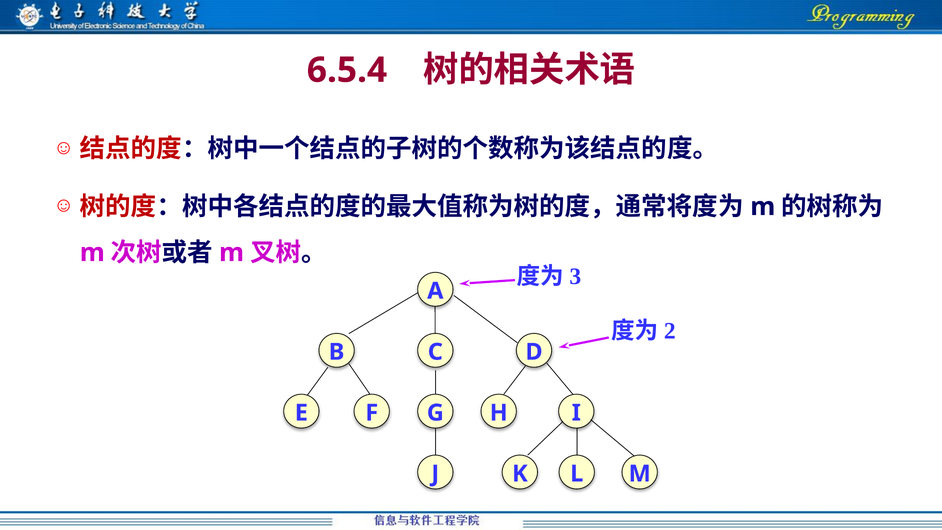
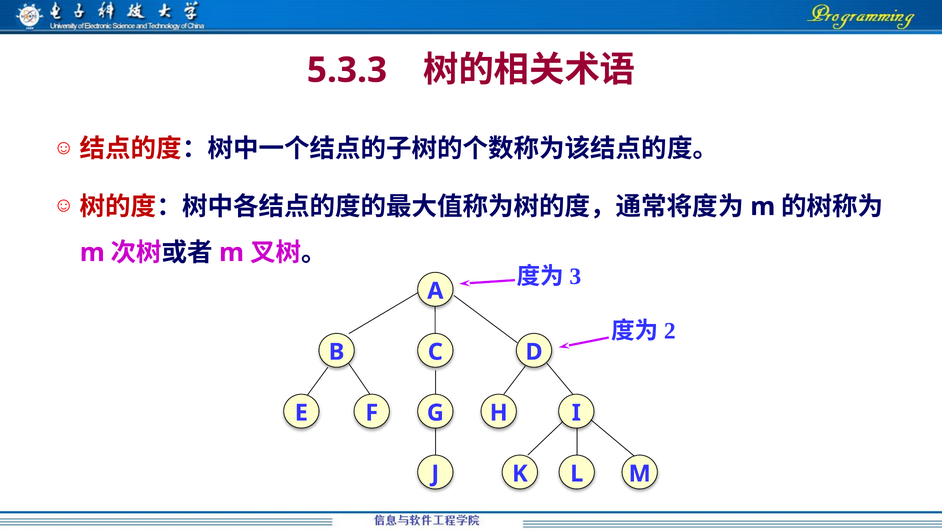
6.5.4: 6.5.4 -> 5.3.3 (347, 70)
